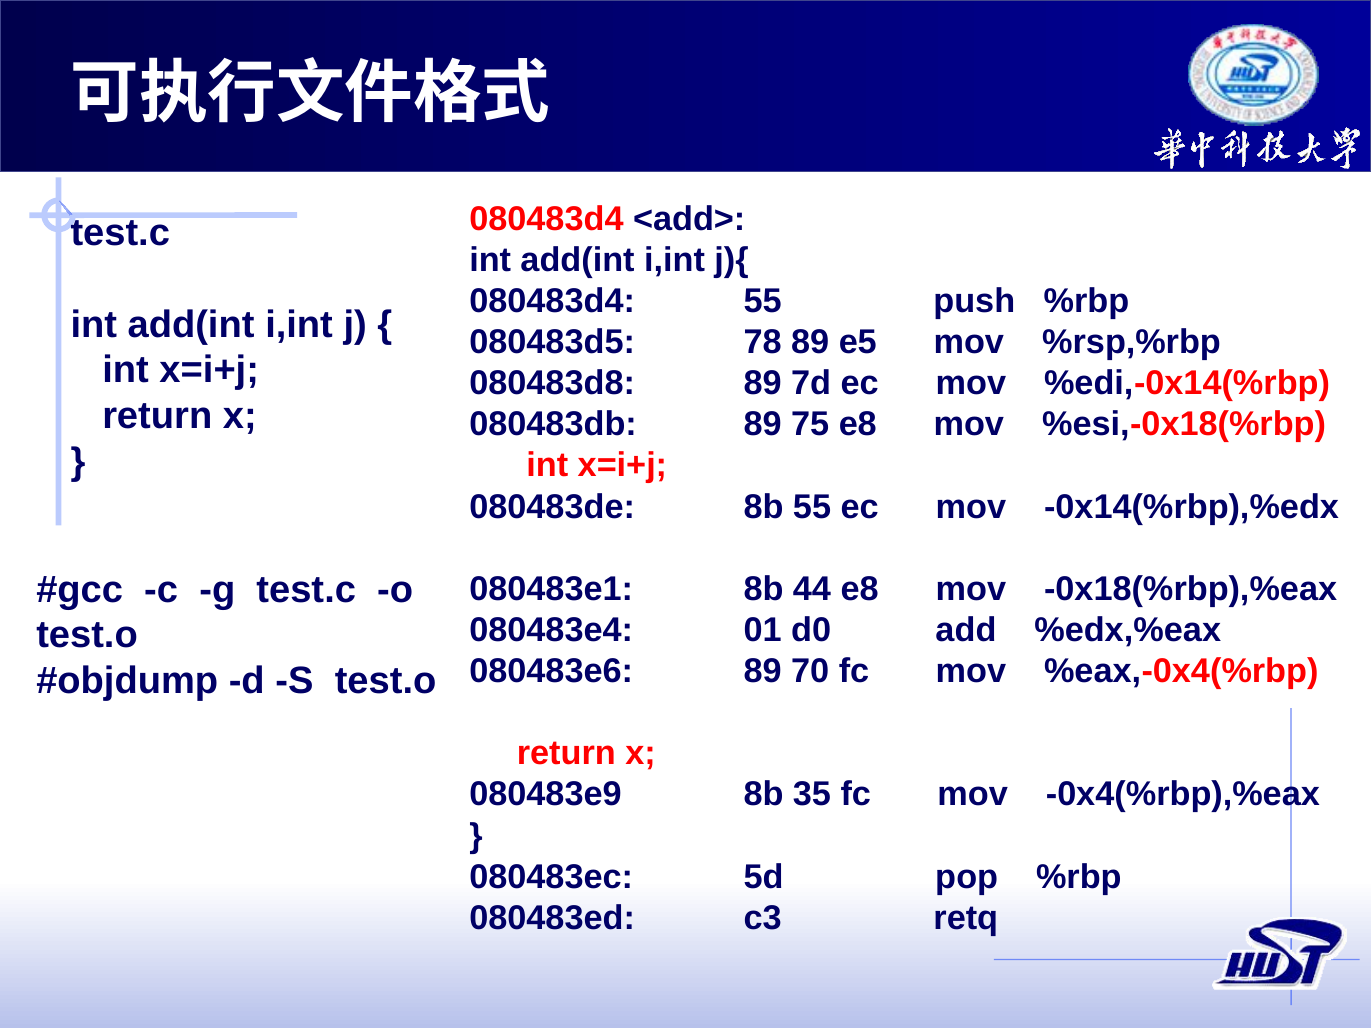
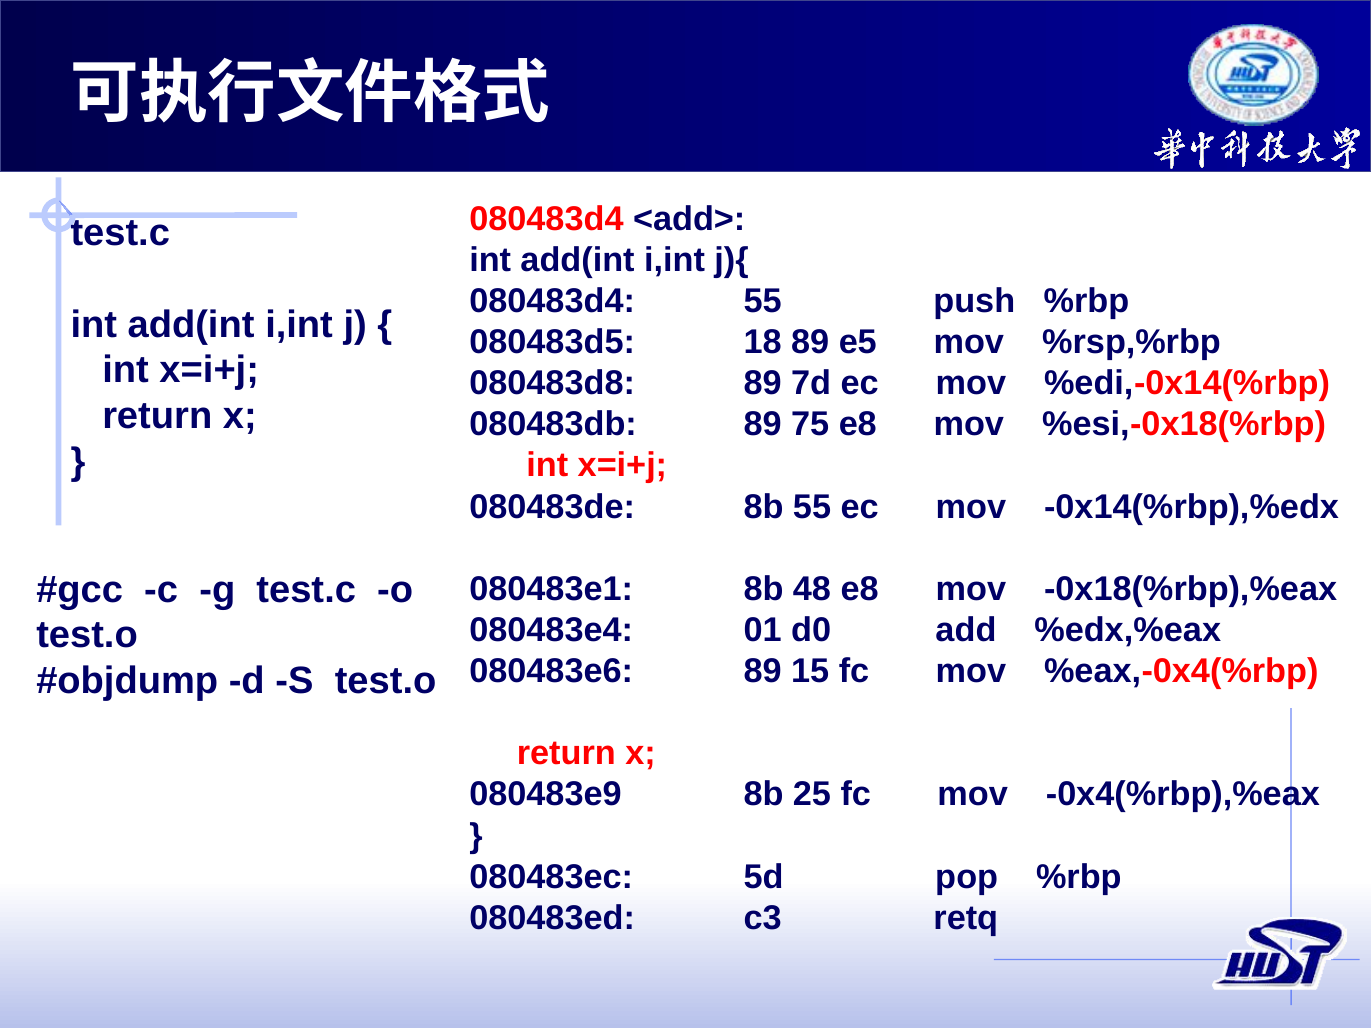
78: 78 -> 18 (763, 342)
44: 44 -> 48 (812, 589)
70: 70 -> 15 (810, 671)
35: 35 -> 25 (812, 795)
